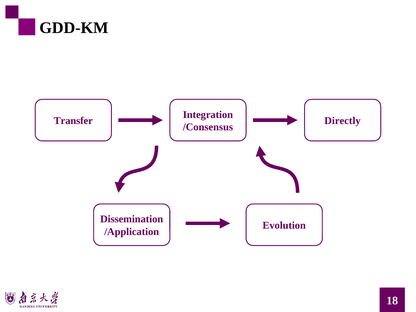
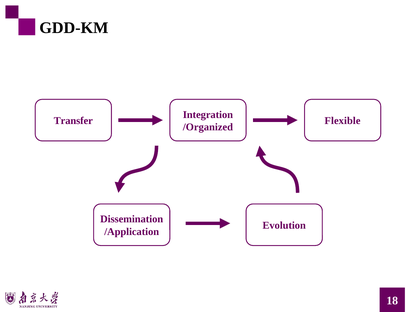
Directly: Directly -> Flexible (343, 121)
/Consensus: /Consensus -> /Organized (208, 127)
